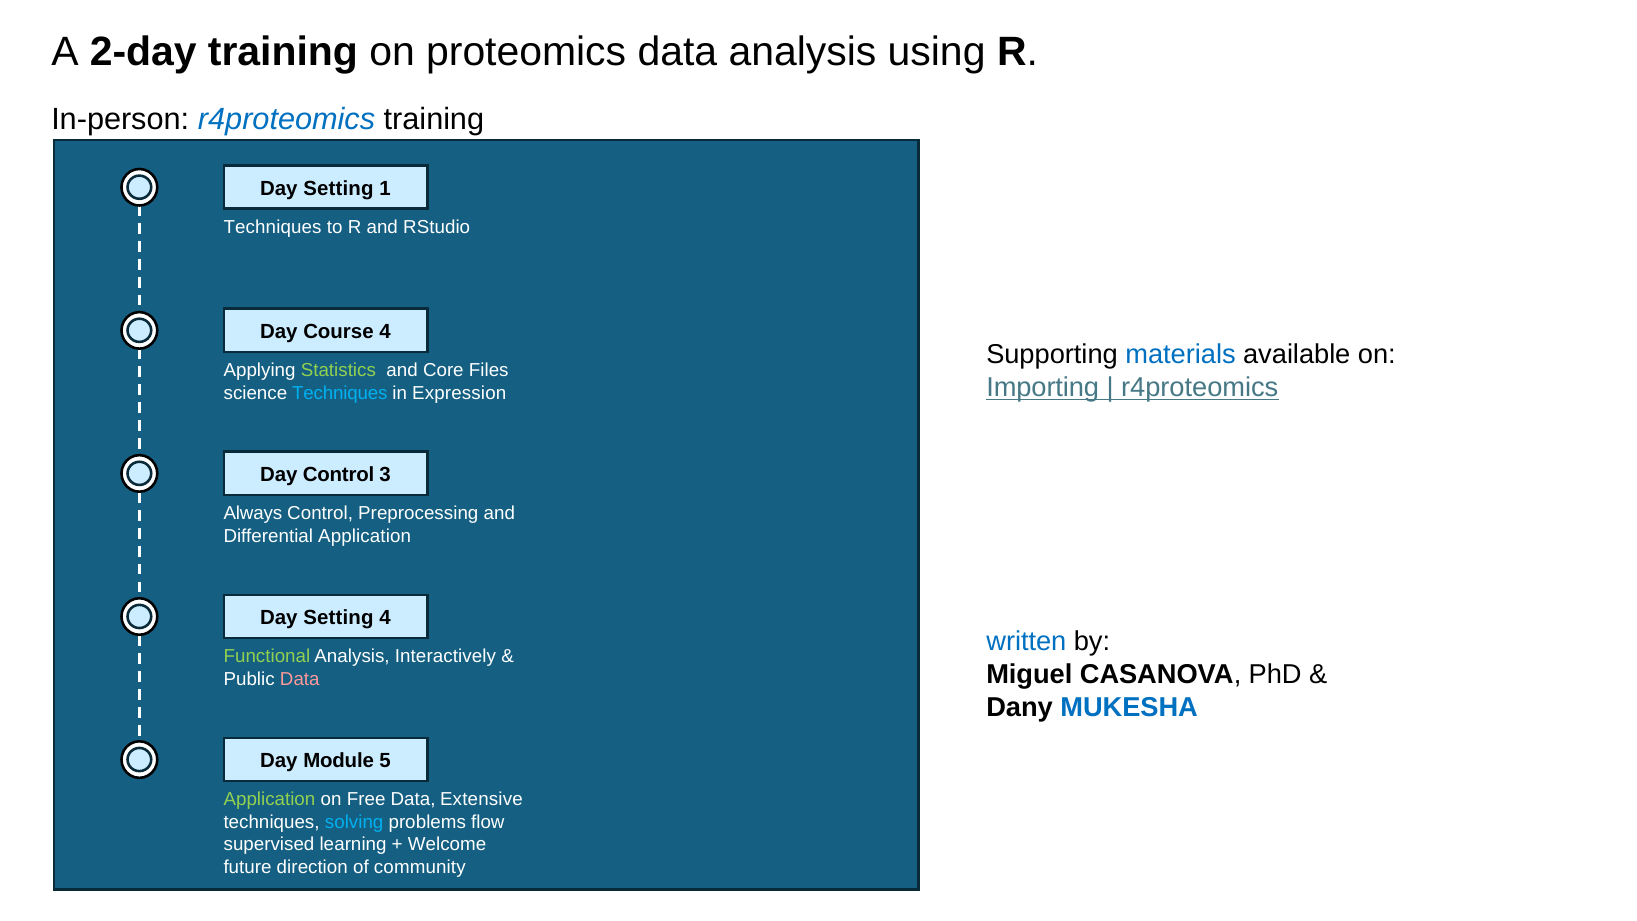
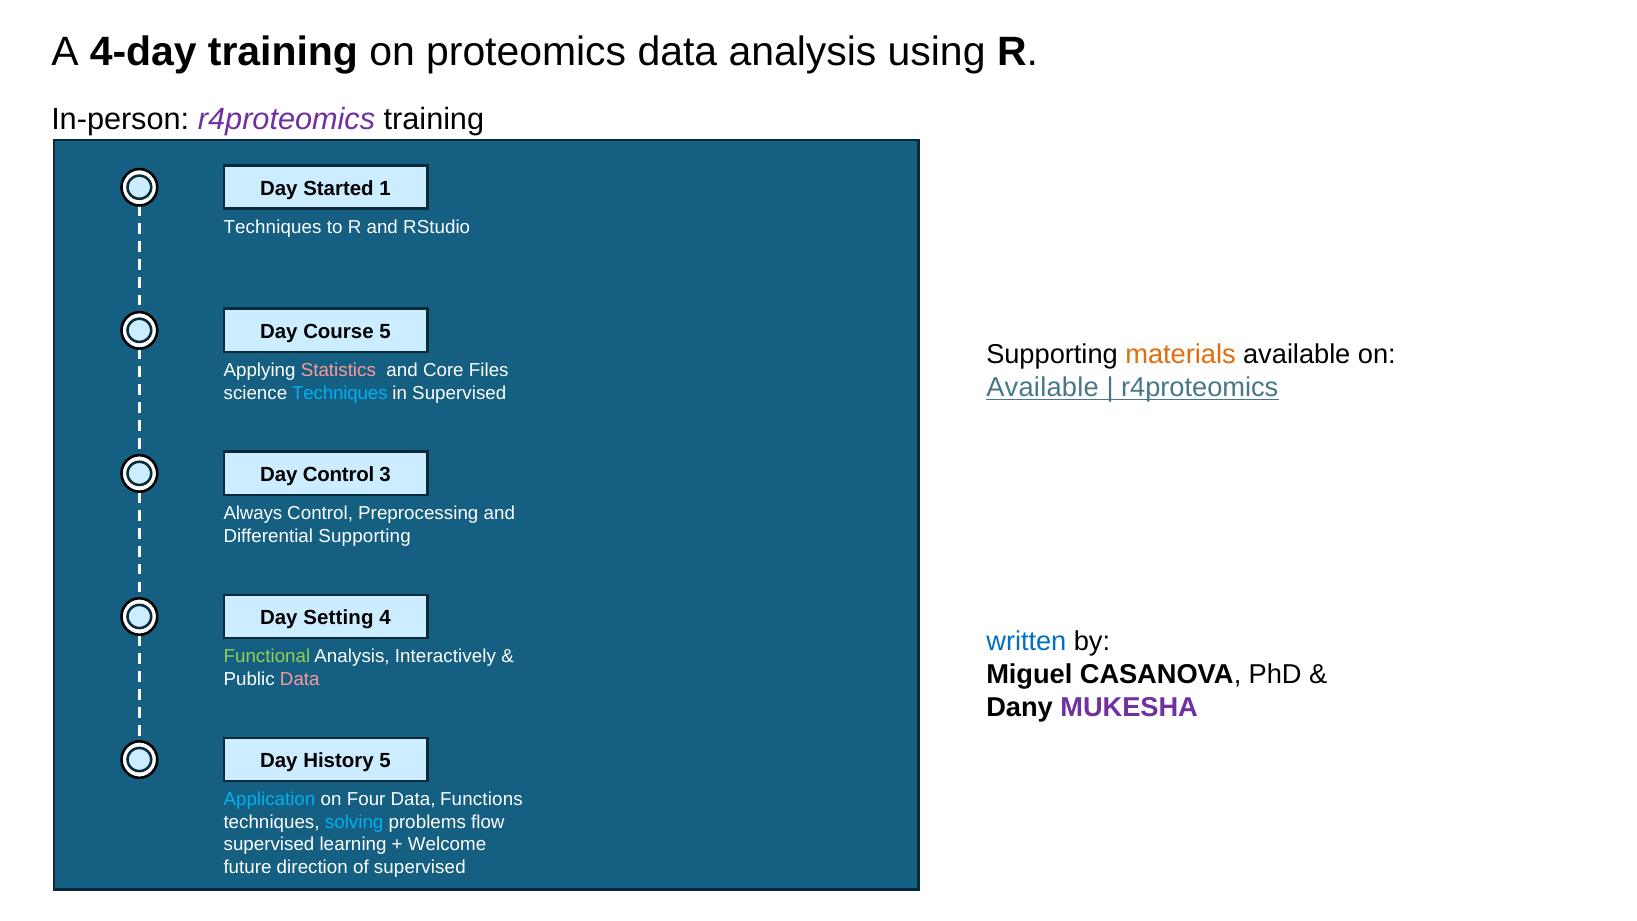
2-day: 2-day -> 4-day (143, 52)
r4proteomics colour: blue -> purple (287, 120)
Setting: Setting -> Started (338, 189)
Course 4: 4 -> 5 (385, 332)
materials colour: blue -> orange (1181, 355)
Statistics colour: light green -> pink (338, 370)
Importing: Importing -> Available (1043, 387)
in Expression: Expression -> Supervised (459, 393)
Differential Application: Application -> Supporting (365, 536)
MUKESHA colour: blue -> purple (1129, 707)
Module: Module -> History (338, 761)
Application colour: light green -> light blue (269, 800)
Free: Free -> Four (366, 800)
Extensive: Extensive -> Functions (481, 800)
of community: community -> supervised (420, 867)
